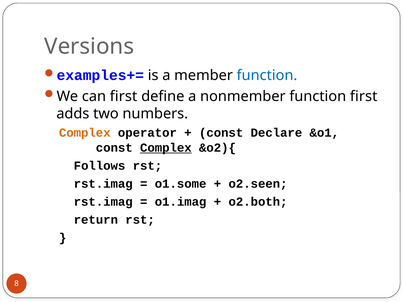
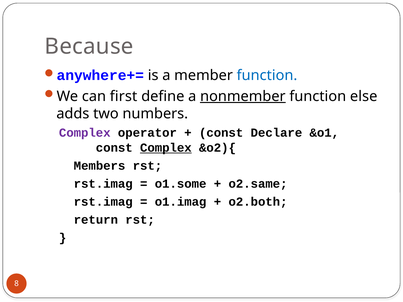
Versions: Versions -> Because (89, 47)
examples+=: examples+= -> anywhere+= (100, 76)
nonmember underline: none -> present (243, 96)
function first: first -> else (364, 96)
Complex colour: orange -> purple (85, 133)
Follows: Follows -> Members (100, 166)
o2.seen: o2.seen -> o2.same (258, 184)
